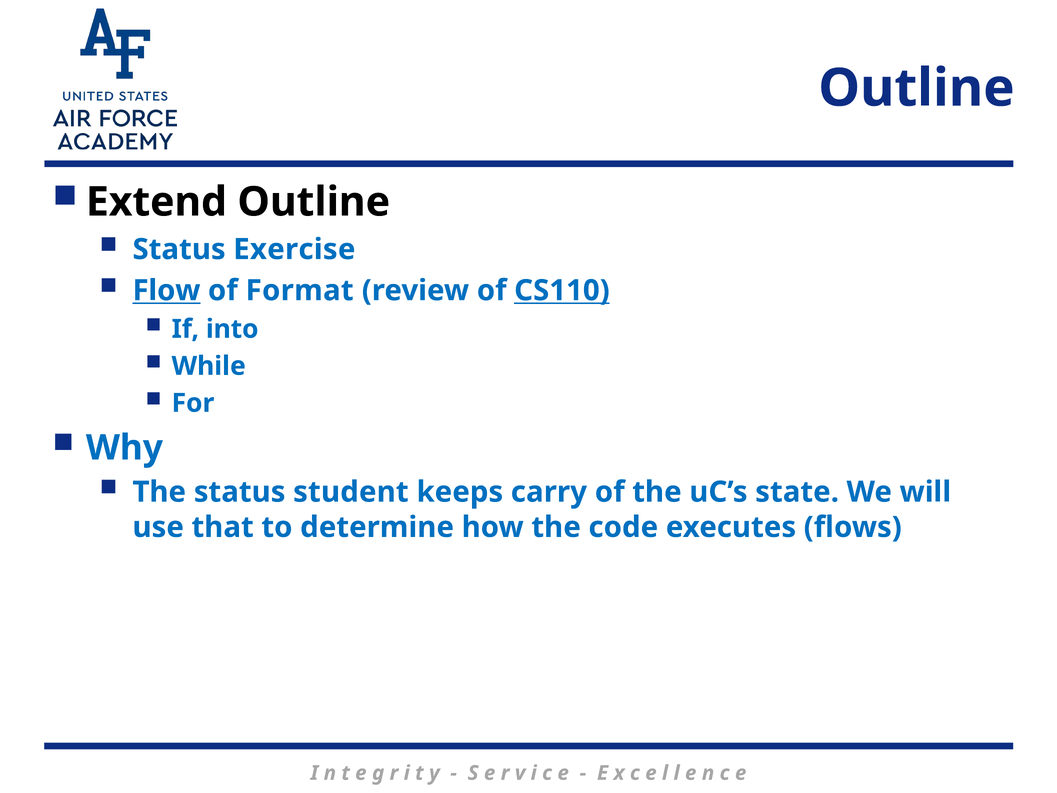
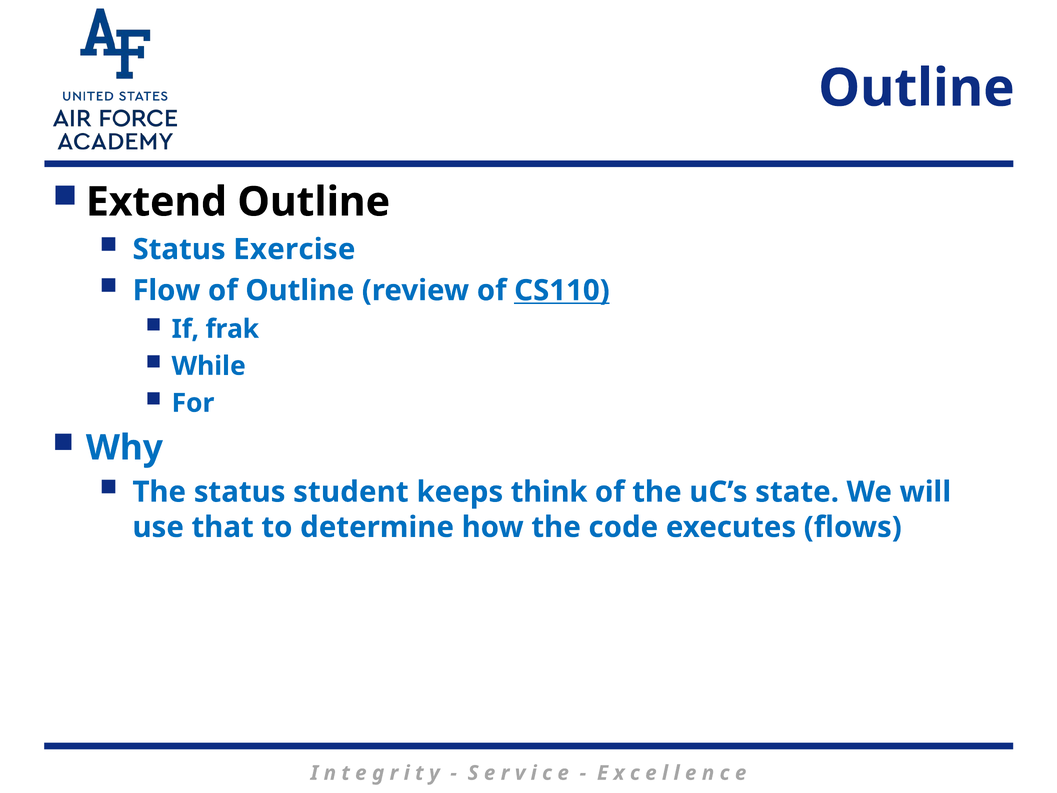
Flow underline: present -> none (166, 290)
of Format: Format -> Outline (300, 290)
into: into -> frak (232, 329)
carry: carry -> think (549, 492)
